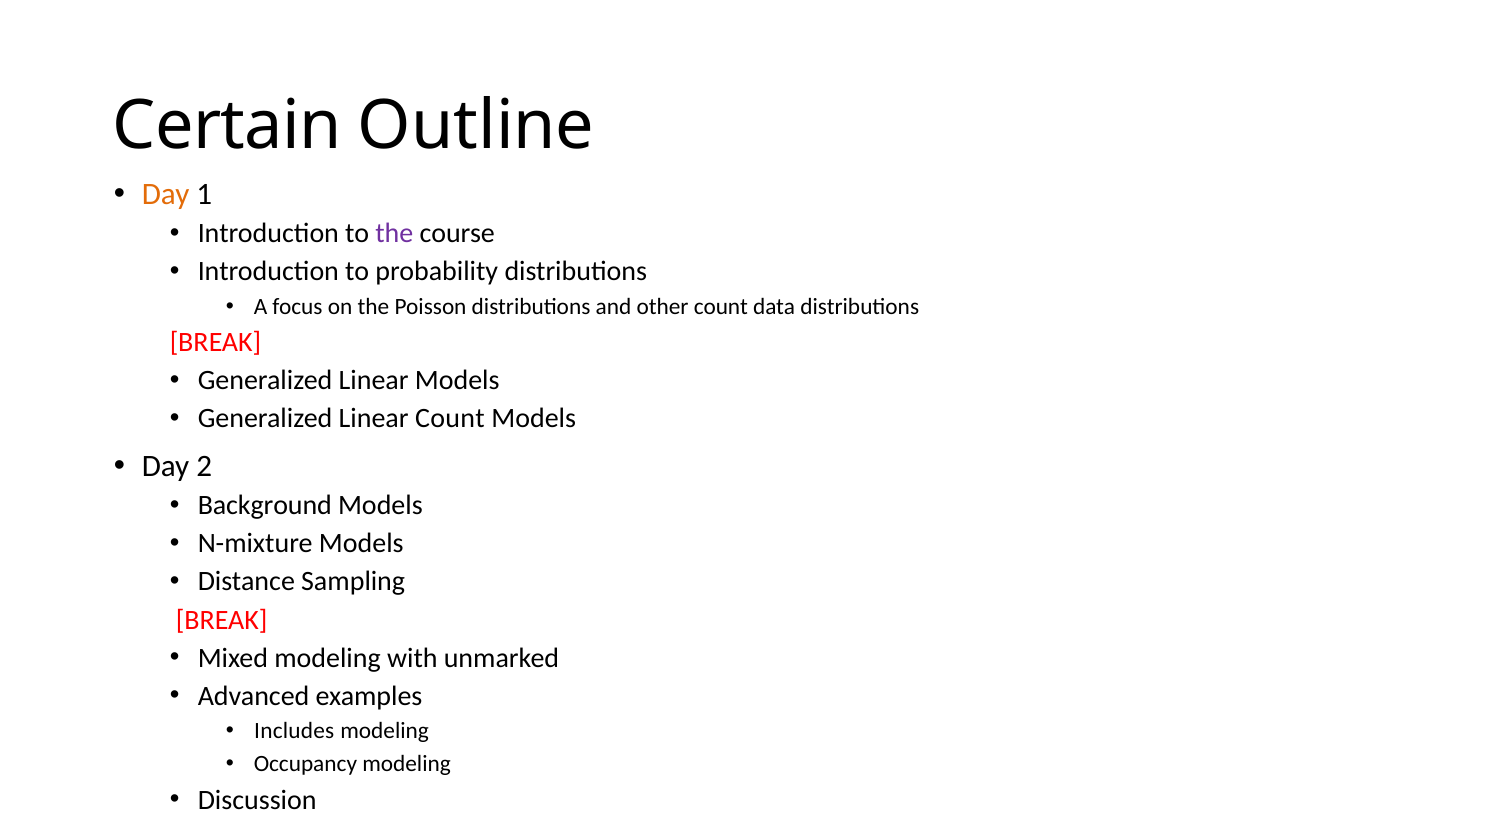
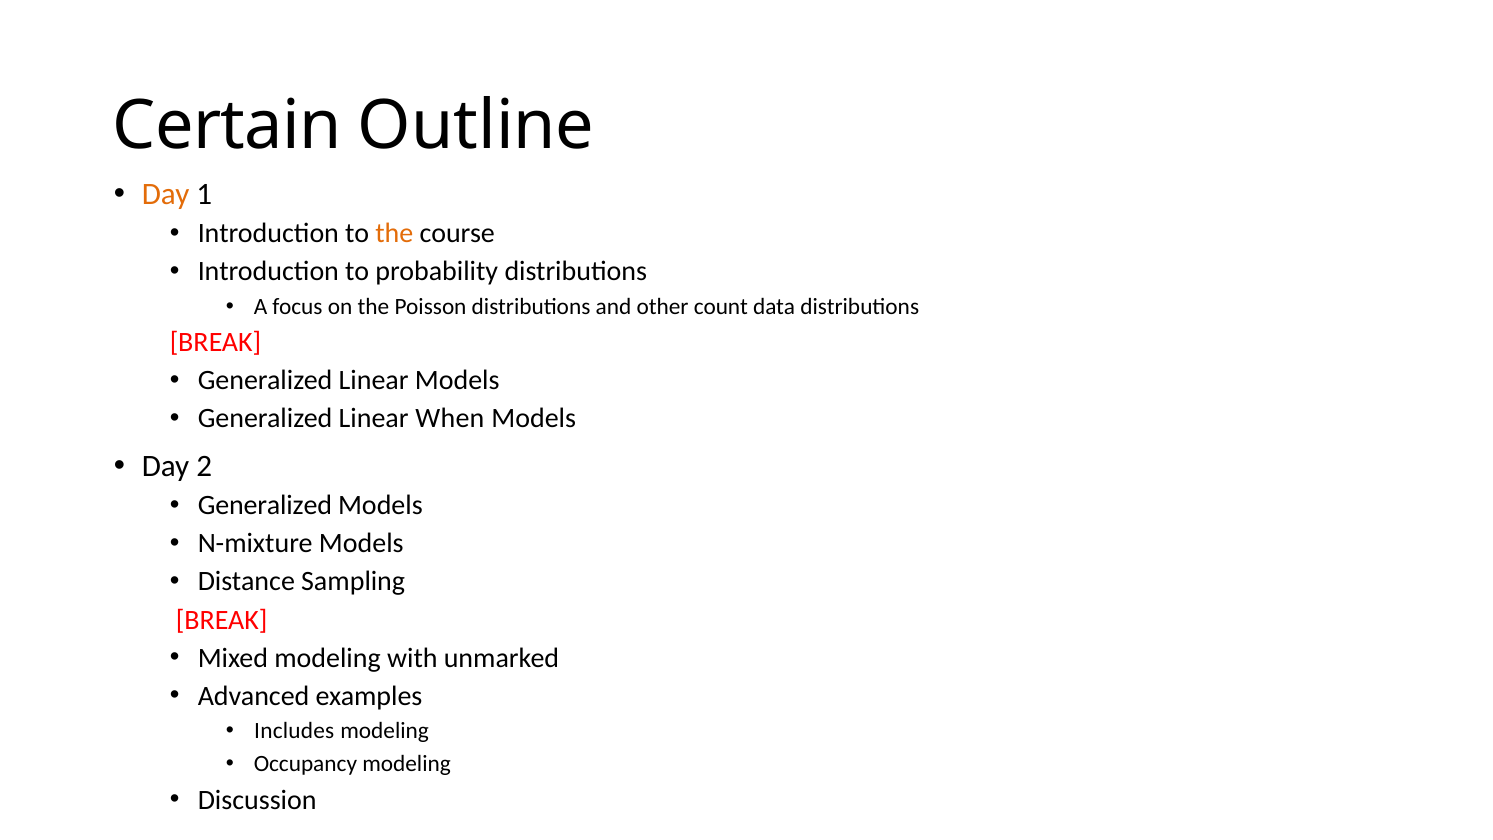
the colour: purple -> orange (394, 233)
Linear Count: Count -> When (450, 418)
Background: Background -> Generalized (265, 506)
